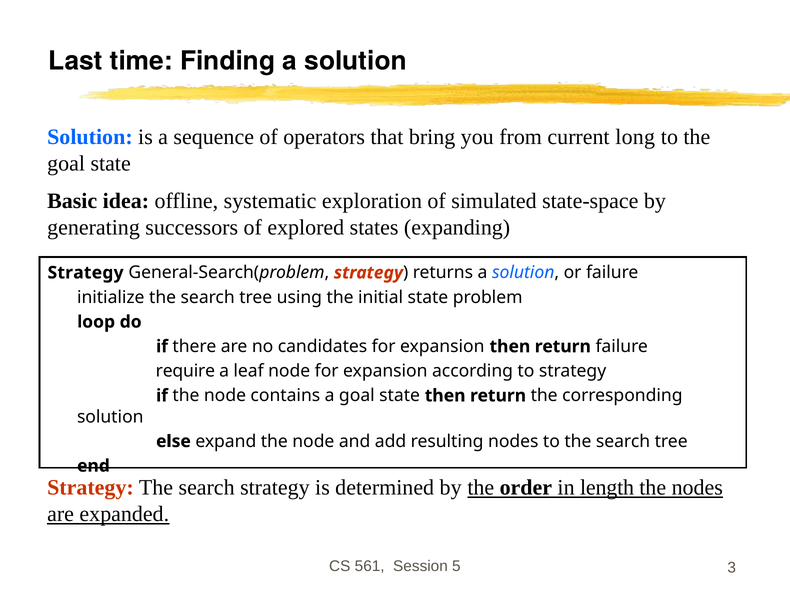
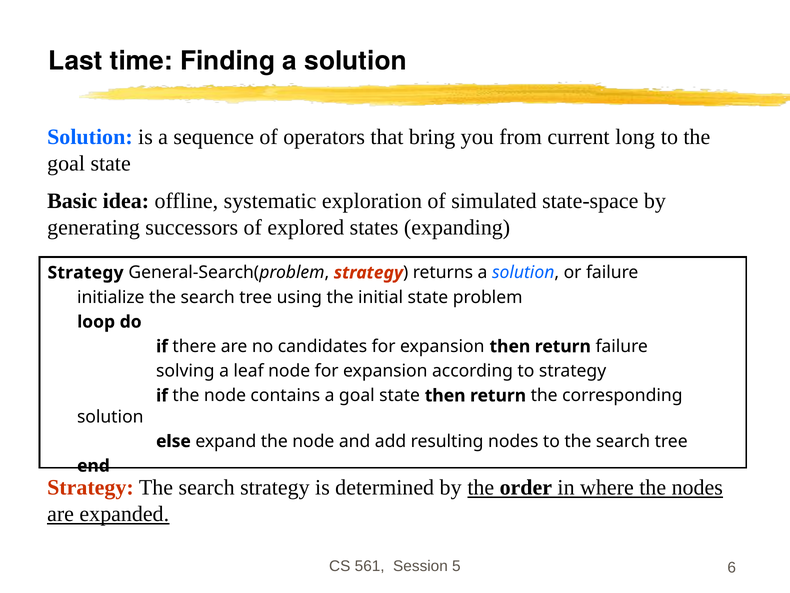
require: require -> solving (185, 371)
length: length -> where (607, 487)
3: 3 -> 6 (732, 567)
